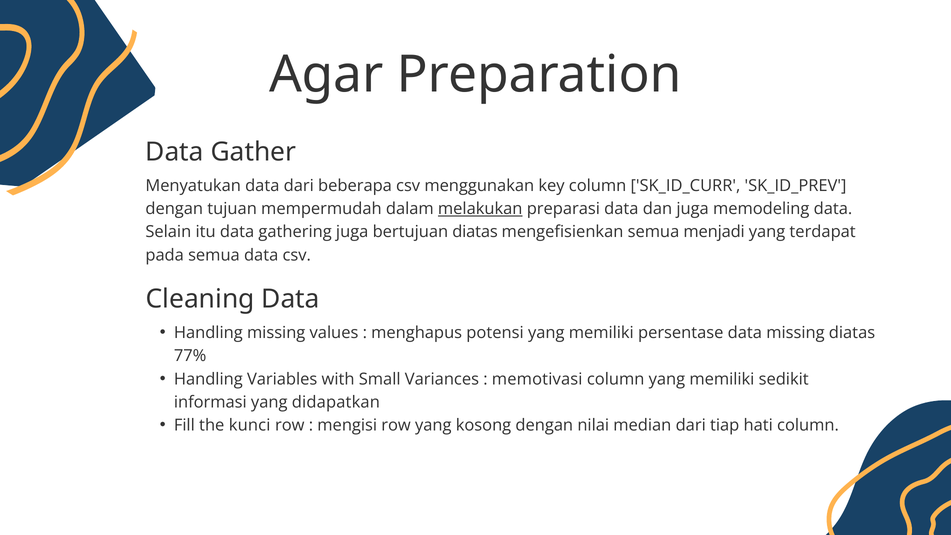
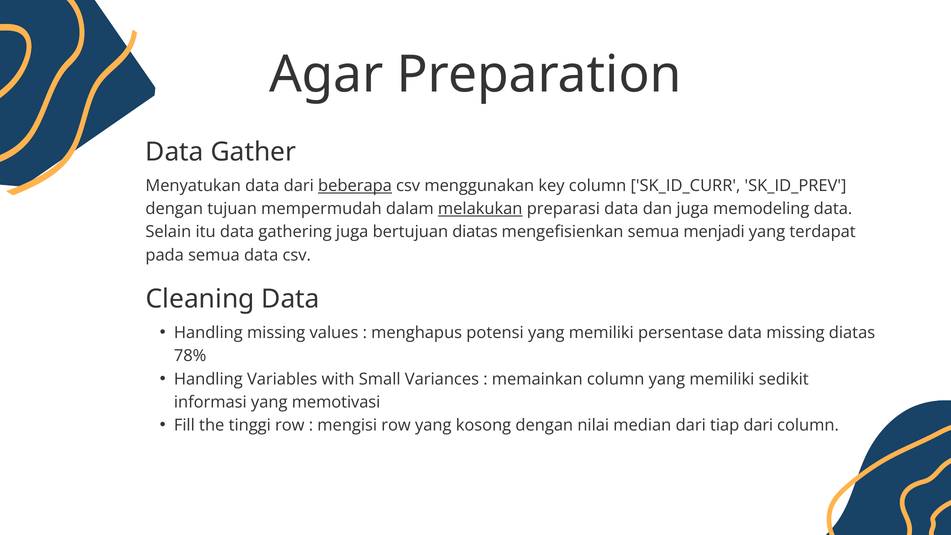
beberapa underline: none -> present (355, 186)
77%: 77% -> 78% (190, 356)
memotivasi: memotivasi -> memainkan (537, 379)
didapatkan: didapatkan -> memotivasi (336, 402)
kunci: kunci -> tinggi (250, 425)
tiap hati: hati -> dari (758, 425)
